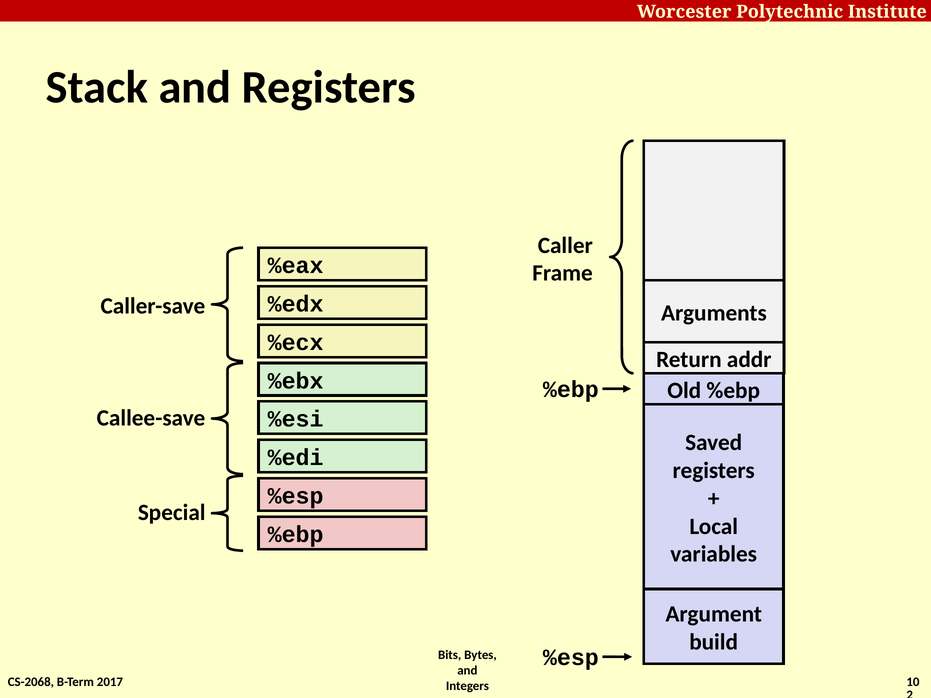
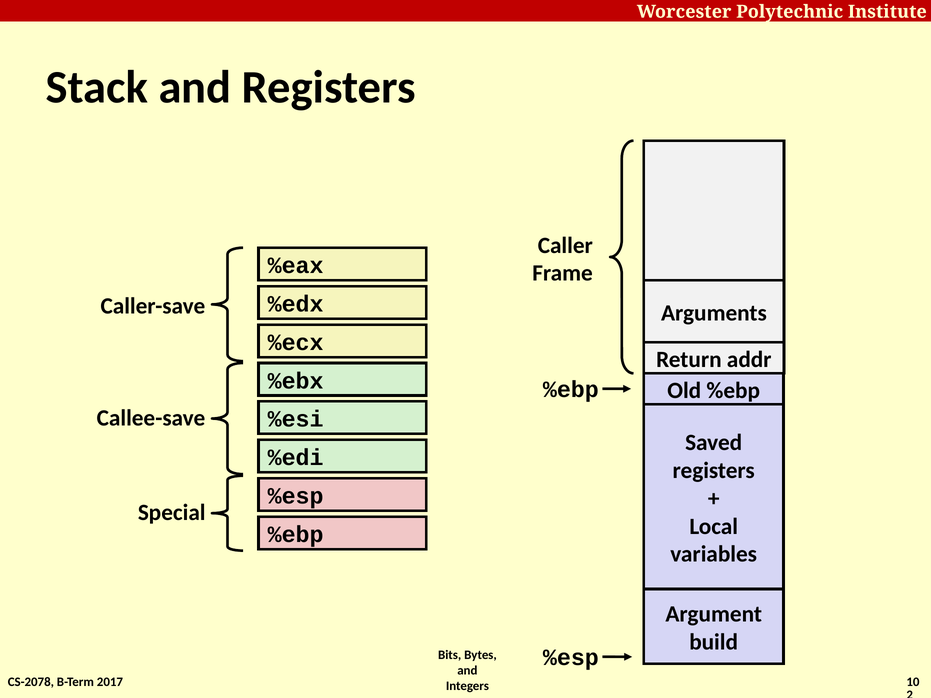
CS-2068: CS-2068 -> CS-2078 (31, 682)
